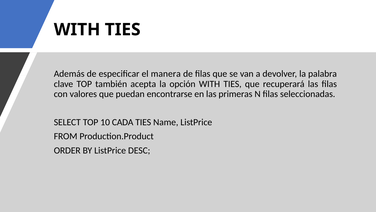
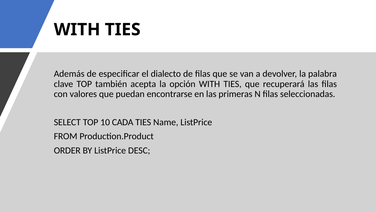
manera: manera -> dialecto (166, 74)
